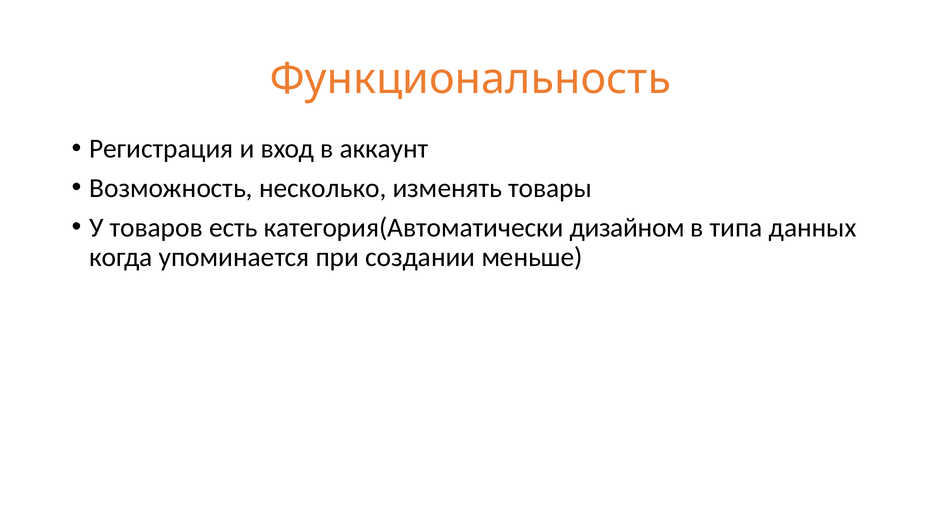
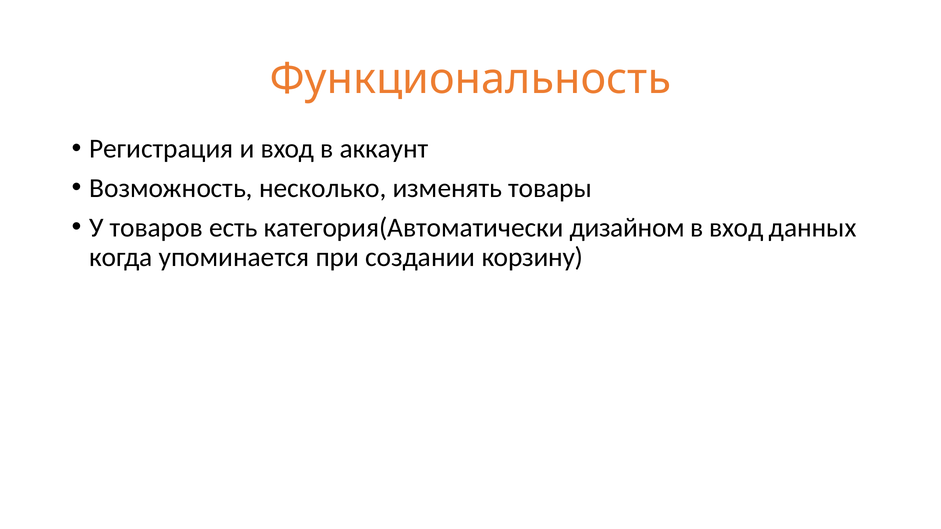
в типа: типа -> вход (736, 228)
меньше: меньше -> корзину (532, 257)
